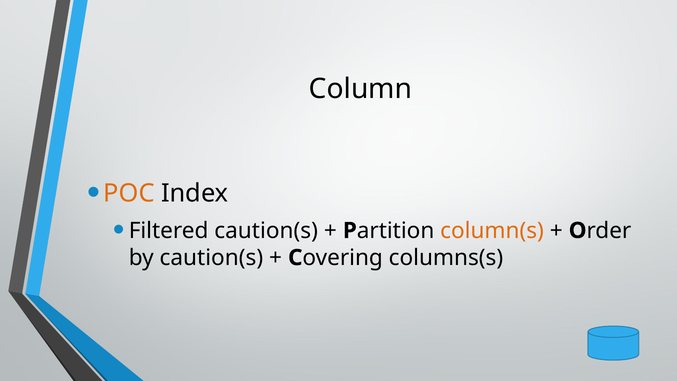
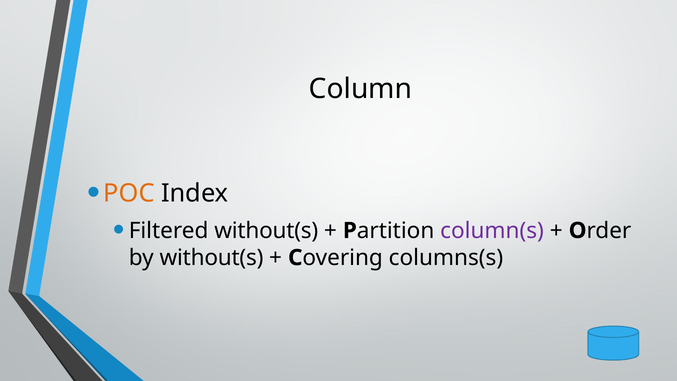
Filtered caution(s: caution(s -> without(s (266, 230)
column(s colour: orange -> purple (492, 230)
by caution(s: caution(s -> without(s (211, 258)
